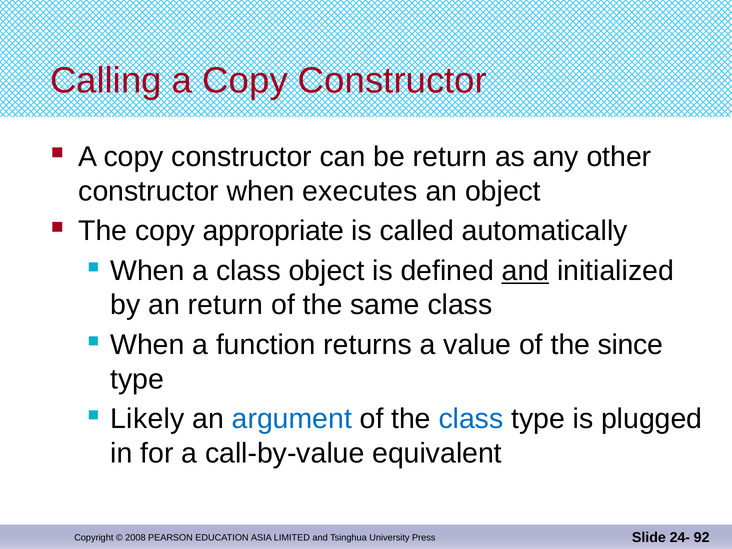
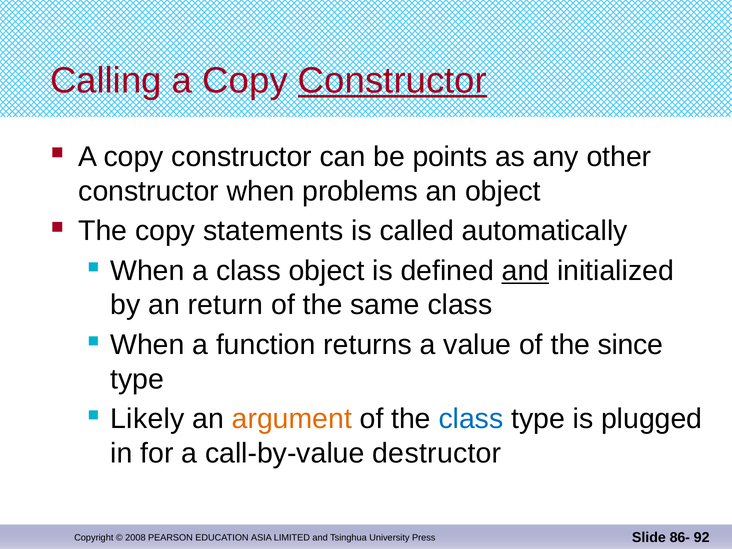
Constructor underline: none -> present (392, 81)
be return: return -> points (450, 157)
executes: executes -> problems (360, 191)
appropriate: appropriate -> statements (273, 231)
argument colour: blue -> orange (292, 419)
equivalent: equivalent -> destructor (437, 453)
24-: 24- -> 86- (680, 538)
